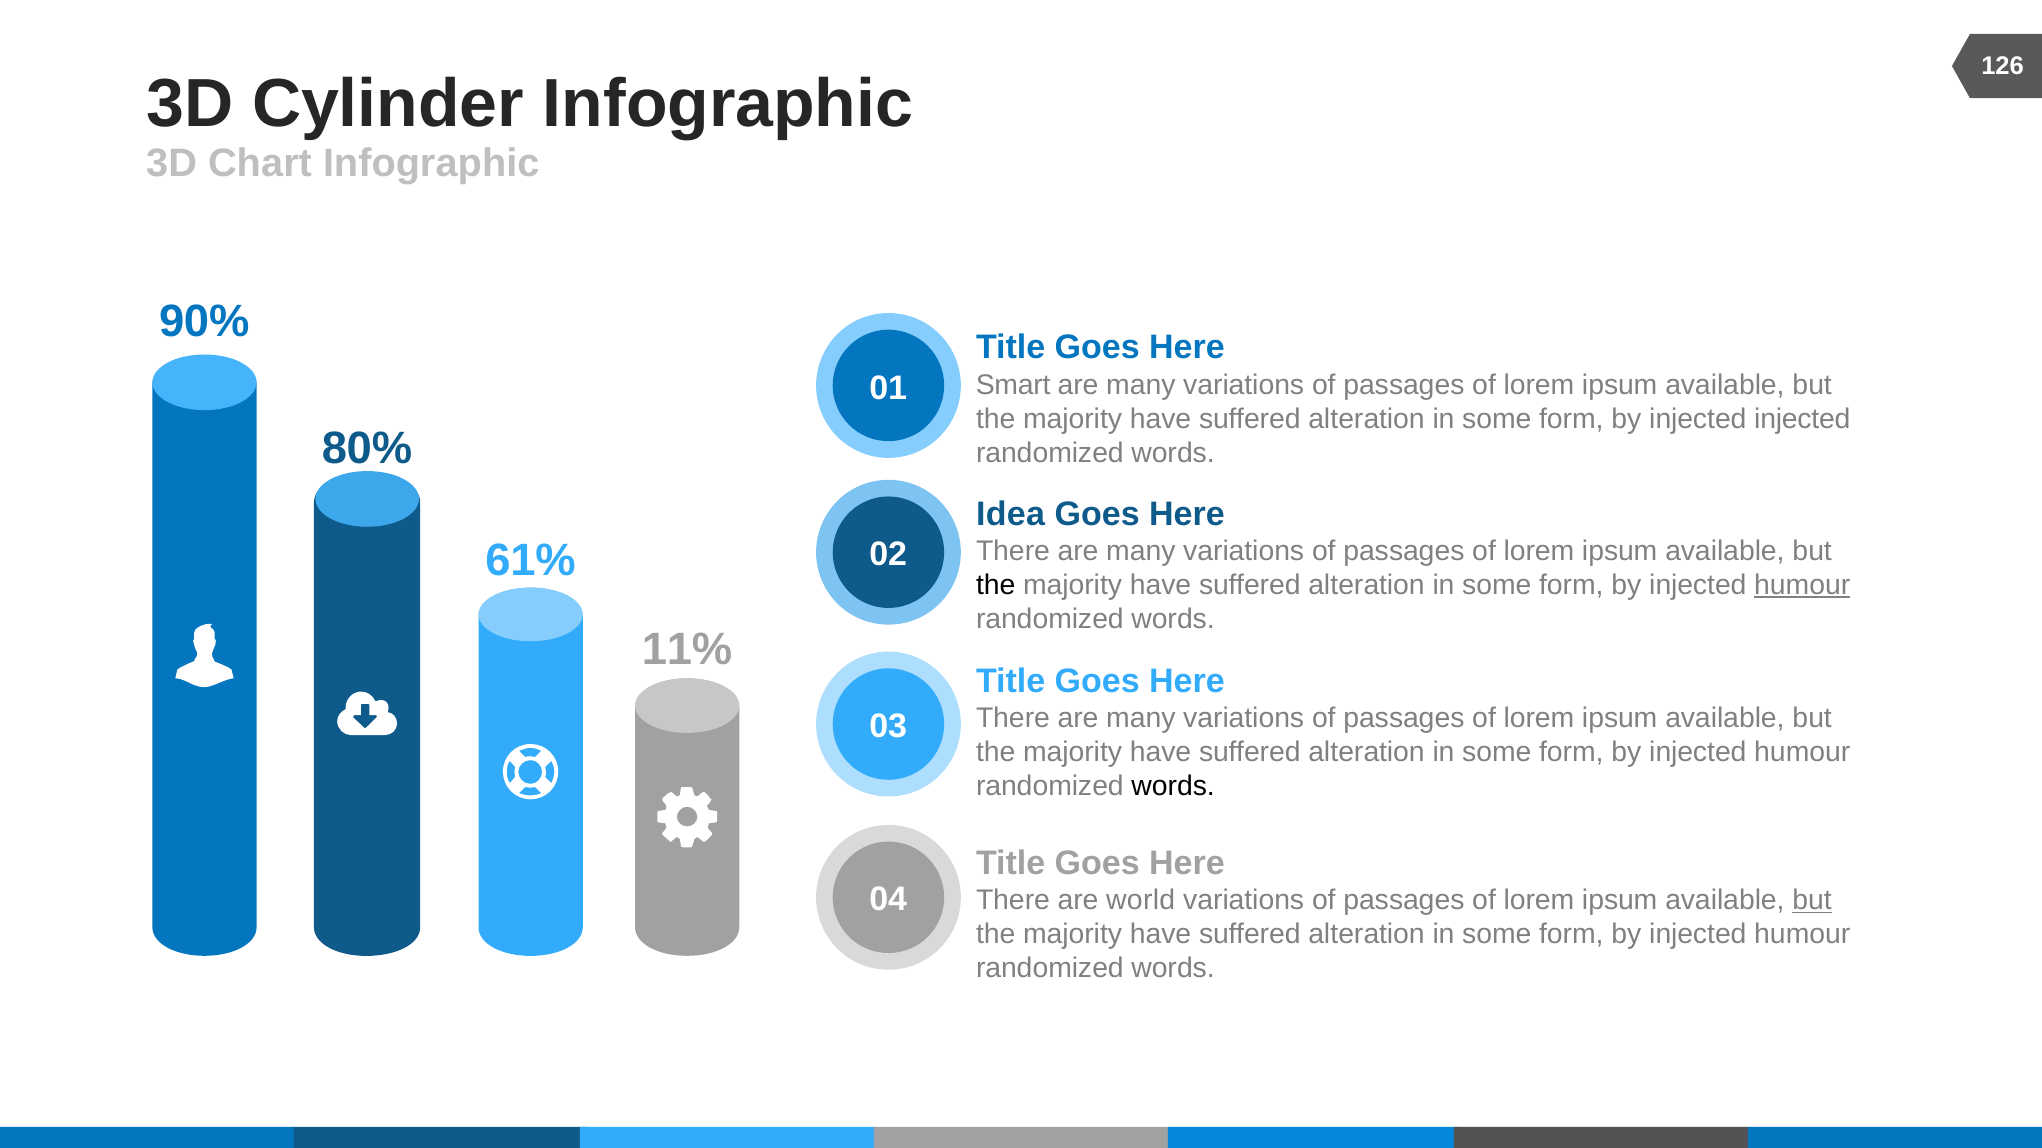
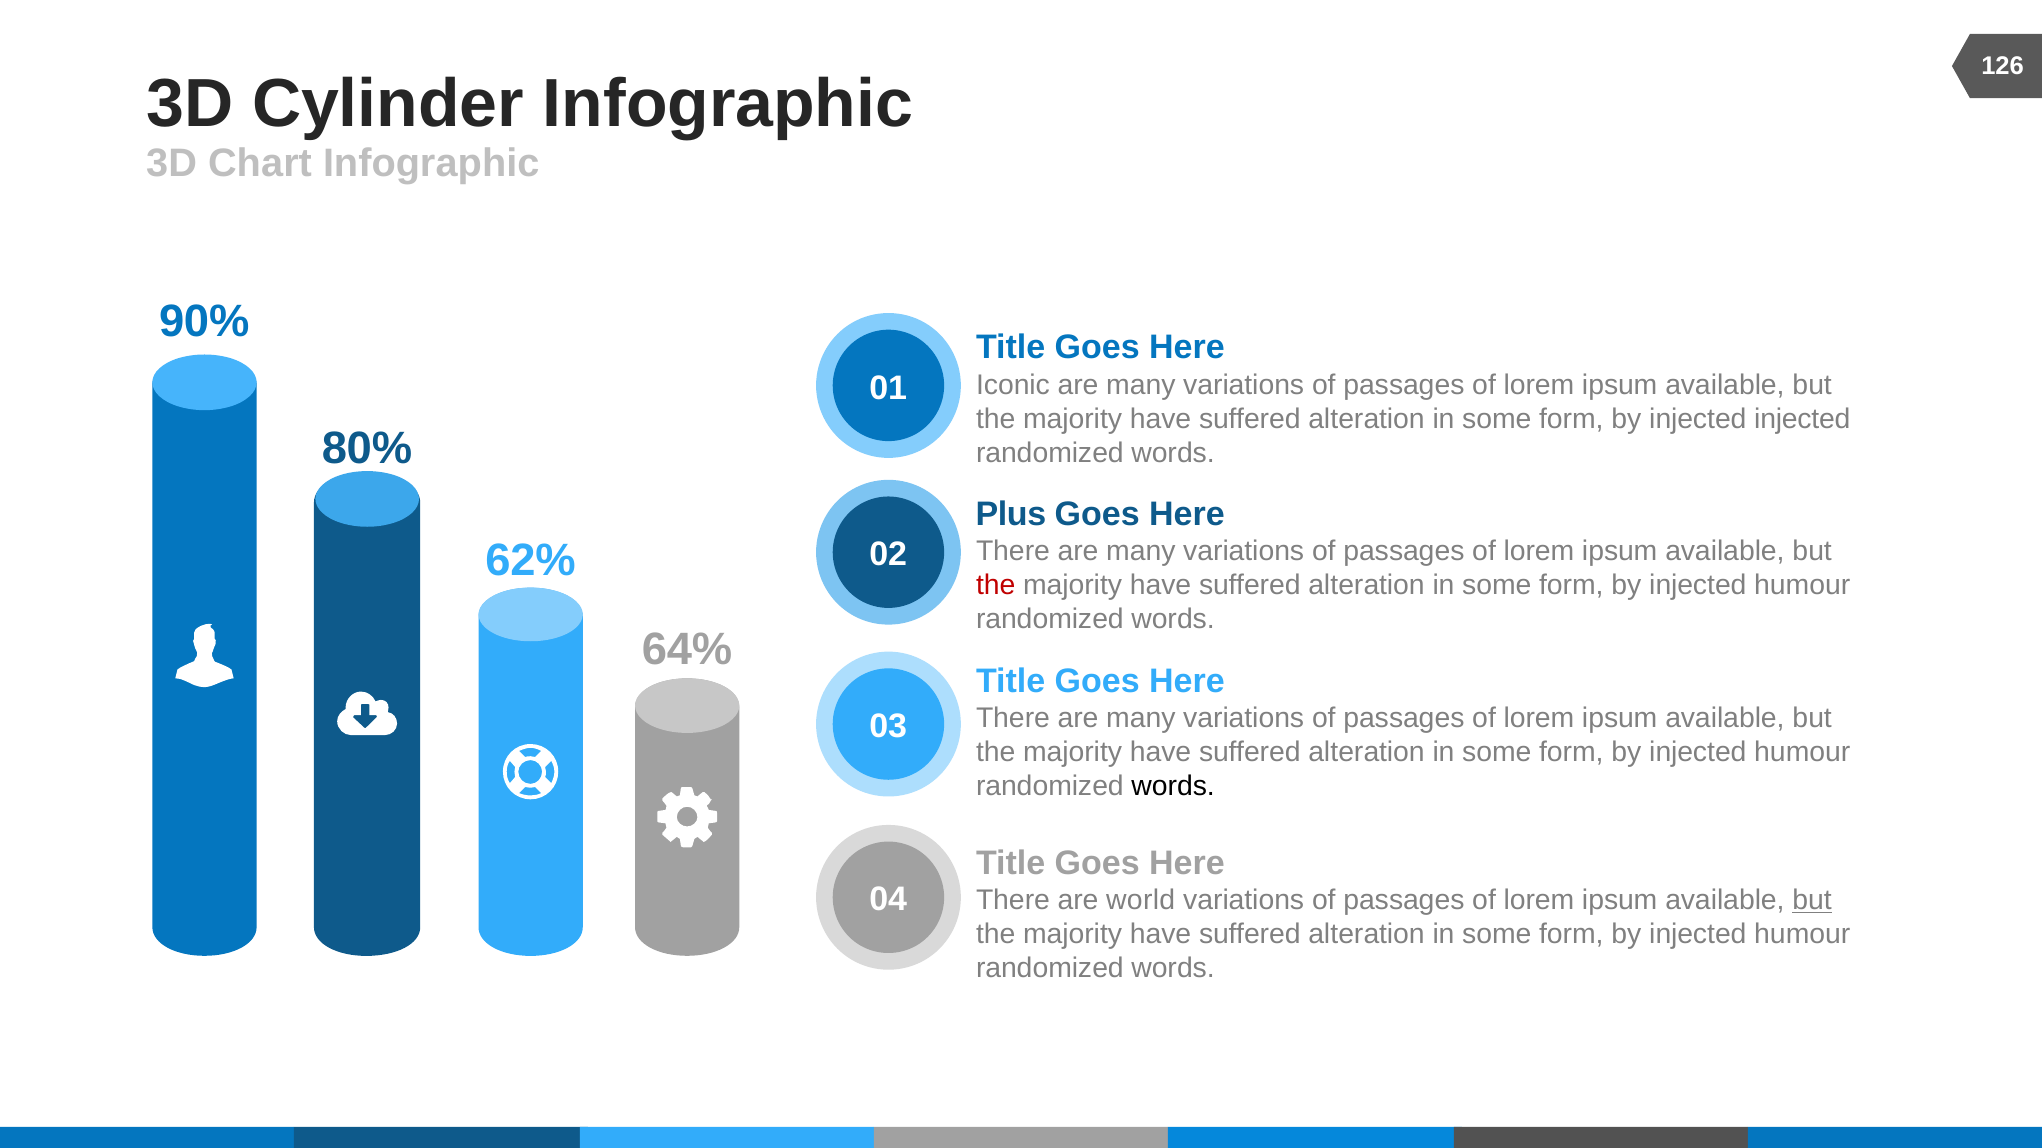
Smart: Smart -> Iconic (1013, 385)
Idea: Idea -> Plus (1011, 514)
61%: 61% -> 62% (531, 560)
the colour: black -> red (996, 585)
humour underline: present -> none (1802, 585)
11%: 11% -> 64% (687, 650)
